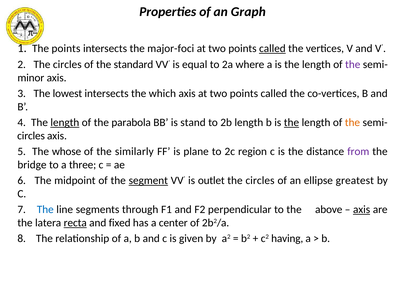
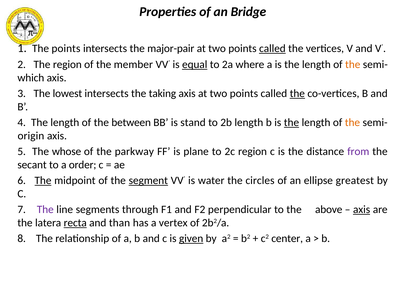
Graph: Graph -> Bridge (248, 12)
major-foci: major-foci -> major-pair (171, 49)
circles: circles -> region (67, 65)
standard: standard -> member (133, 65)
equal underline: none -> present (195, 65)
the colour: purple -> orange (353, 65)
minor: minor -> which (31, 78)
which: which -> taking (162, 94)
the underline: none -> present (297, 94)
length underline: present -> none (65, 123)
parabola: parabola -> between (131, 123)
circles: circles -> origin (31, 136)
similarly: similarly -> parkway (134, 152)
bridge: bridge -> secant (32, 165)
three: three -> order (83, 165)
The underline: none -> present (43, 181)
outlet: outlet -> water (211, 181)
The colour: blue -> purple (45, 210)
fixed: fixed -> than (120, 223)
center: center -> vertex (173, 223)
given underline: none -> present (191, 239)
having: having -> center (287, 239)
